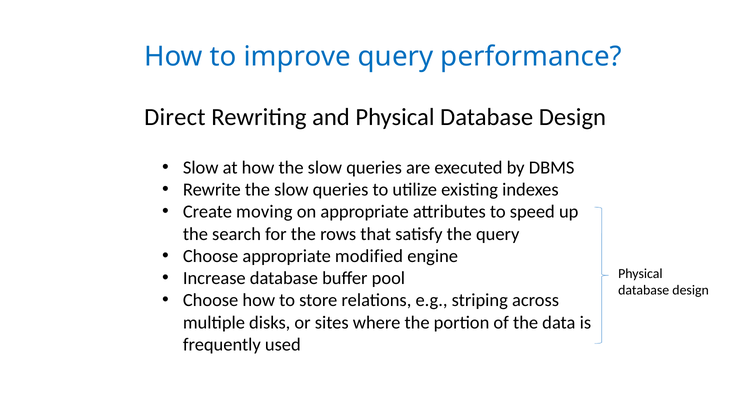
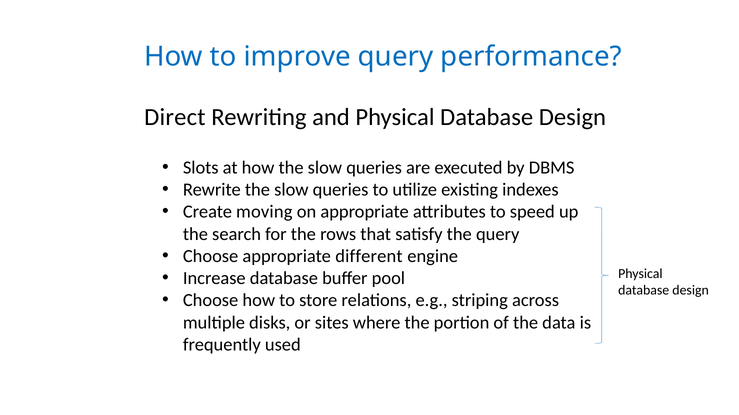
Slow: Slow -> Slots (201, 168)
modified: modified -> different (369, 256)
